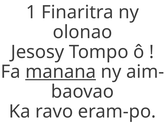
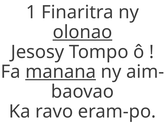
olonao underline: none -> present (82, 32)
